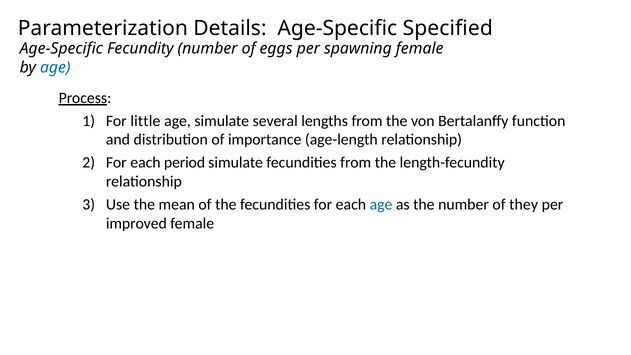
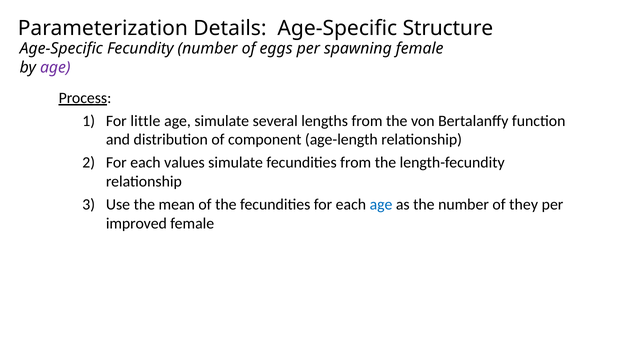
Specified: Specified -> Structure (448, 28)
age colour: blue -> purple (55, 67)
importance: importance -> component (265, 140)
period: period -> values (184, 163)
